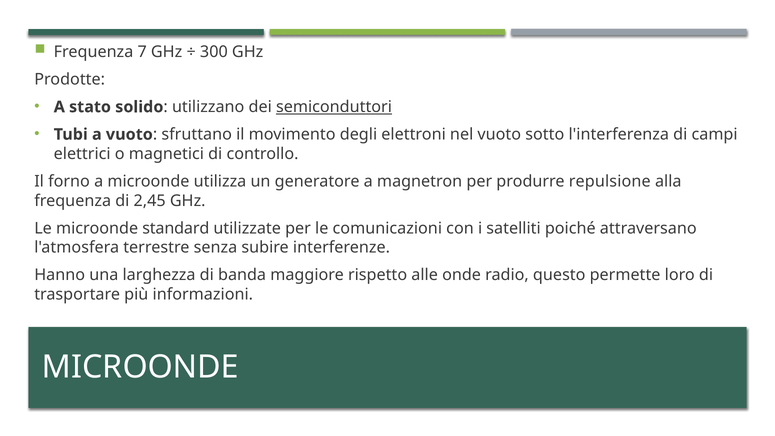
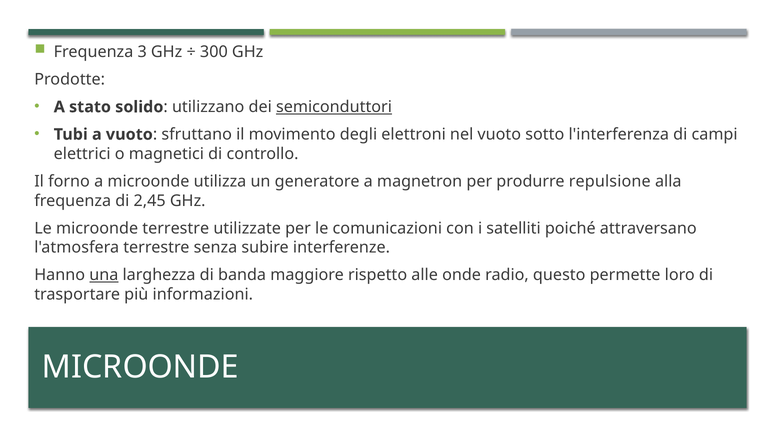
7: 7 -> 3 (142, 52)
microonde standard: standard -> terrestre (176, 228)
una underline: none -> present (104, 275)
